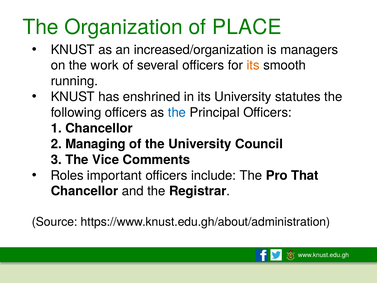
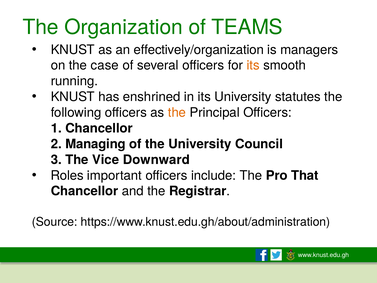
PLACE: PLACE -> TEAMS (247, 27)
increased/organization: increased/organization -> effectively/organization (199, 50)
work: work -> case (105, 65)
the colour: blue -> orange (177, 112)
Comments: Comments -> Downward (156, 160)
